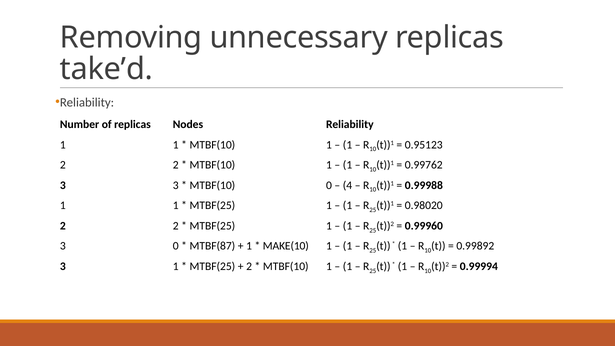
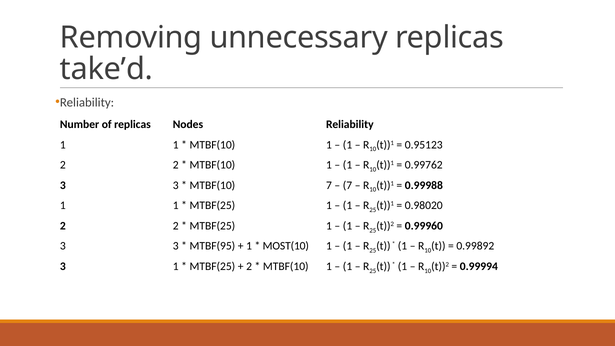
MTBF(10 0: 0 -> 7 (329, 185)
4: 4 -> 7 (348, 185)
0: 0 -> 3 (176, 246)
MTBF(87: MTBF(87 -> MTBF(95 (212, 246)
MAKE(10: MAKE(10 -> MOST(10 (286, 246)
